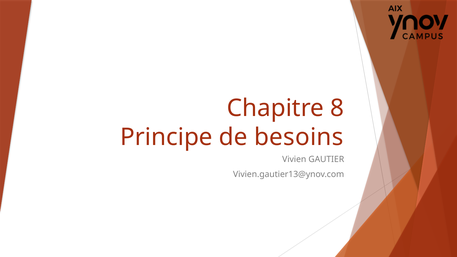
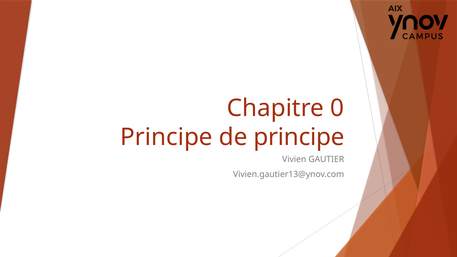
8: 8 -> 0 (337, 108)
de besoins: besoins -> principe (299, 137)
